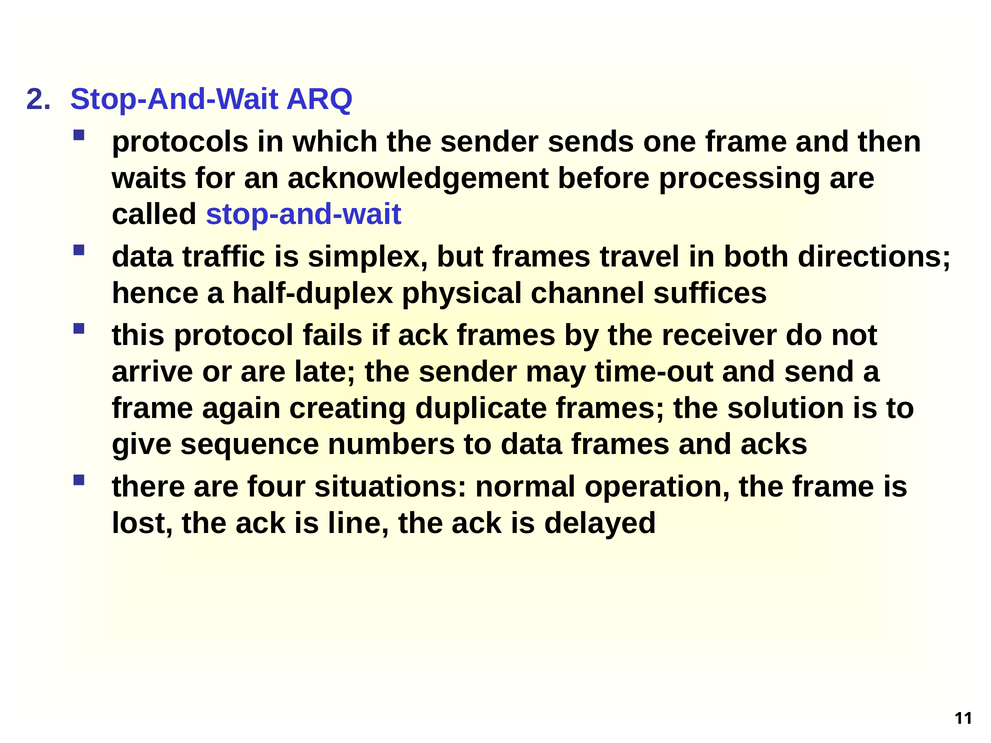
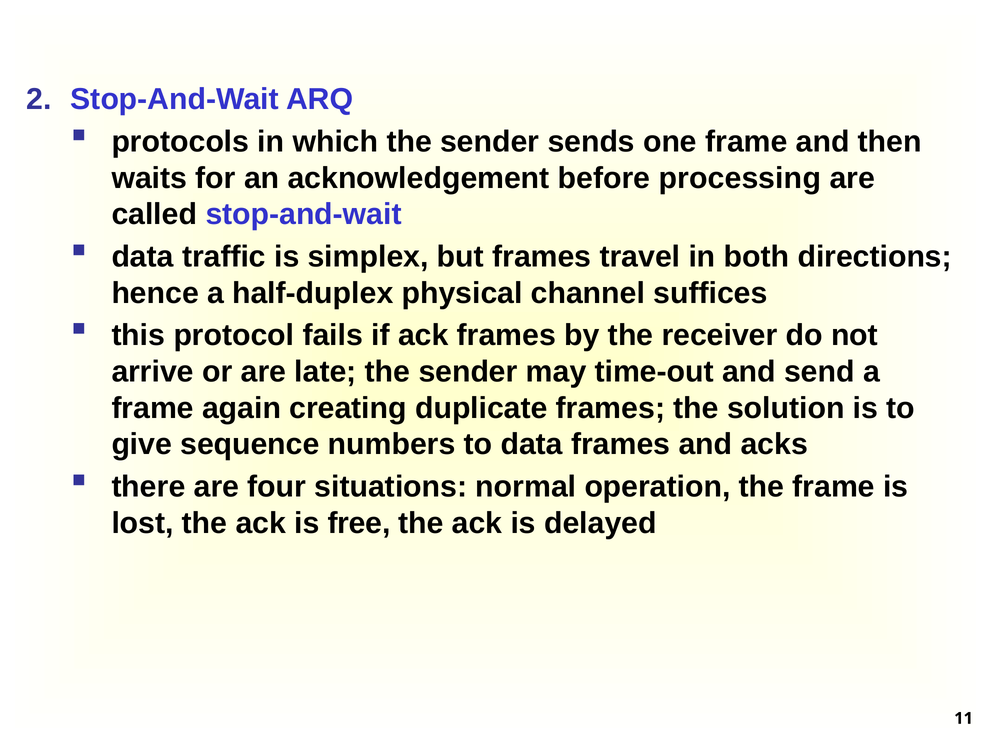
line: line -> free (359, 523)
